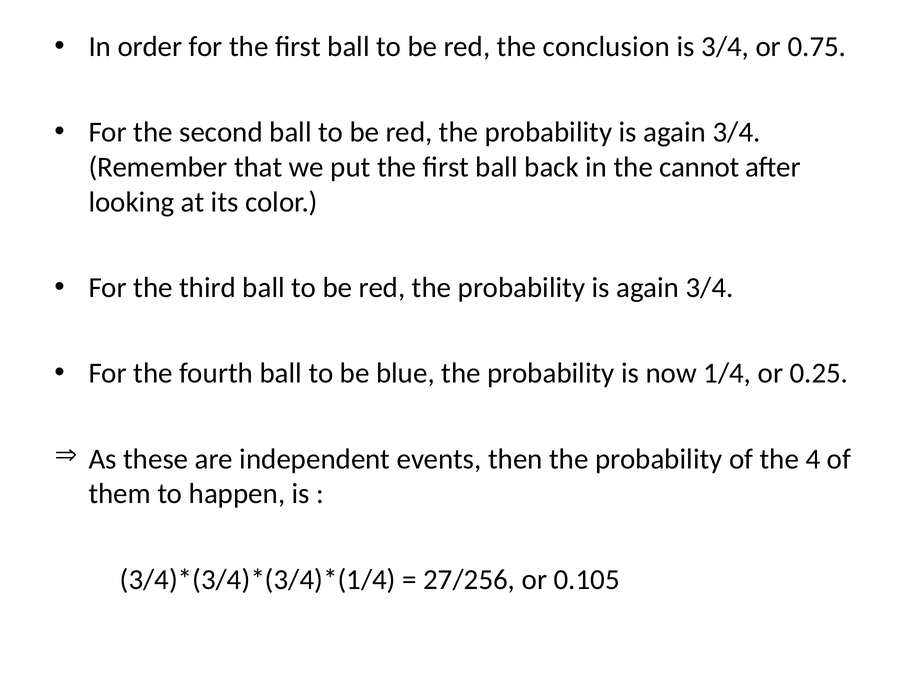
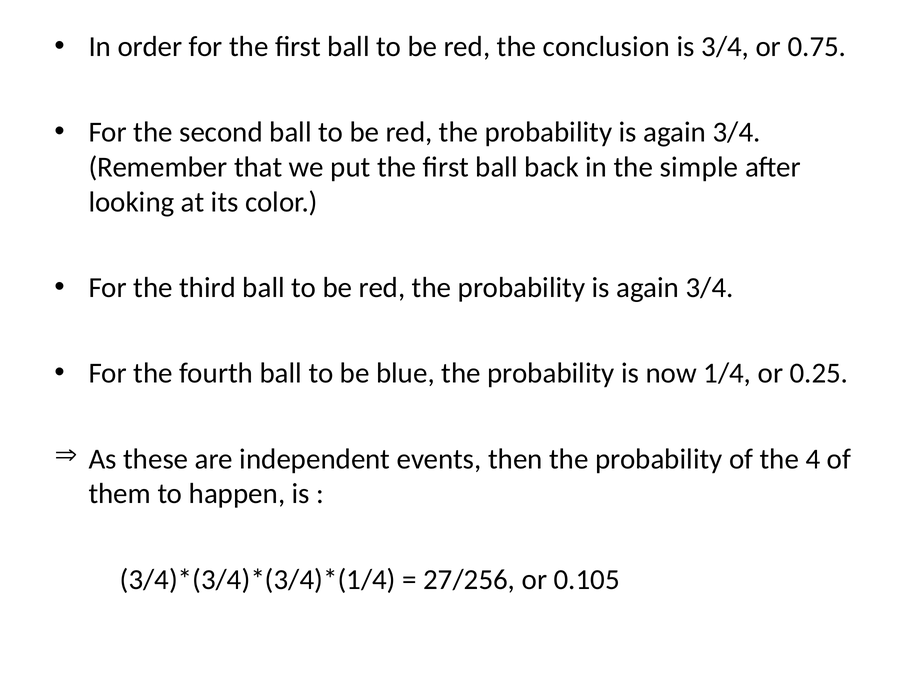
cannot: cannot -> simple (699, 167)
